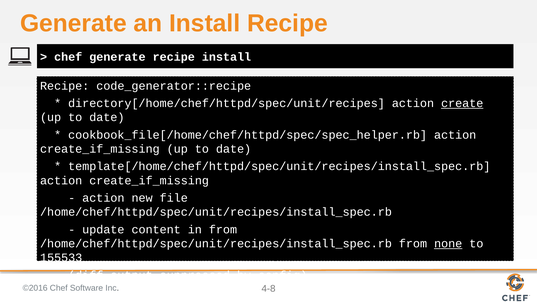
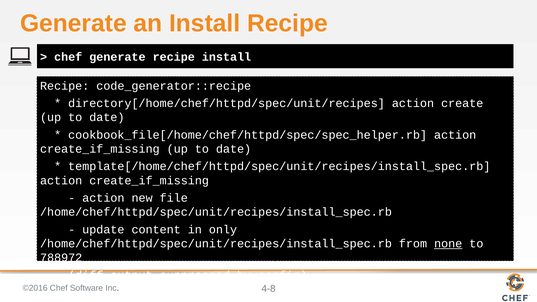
create underline: present -> none (462, 103)
in from: from -> only (223, 230)
155533: 155533 -> 788972 (61, 258)
